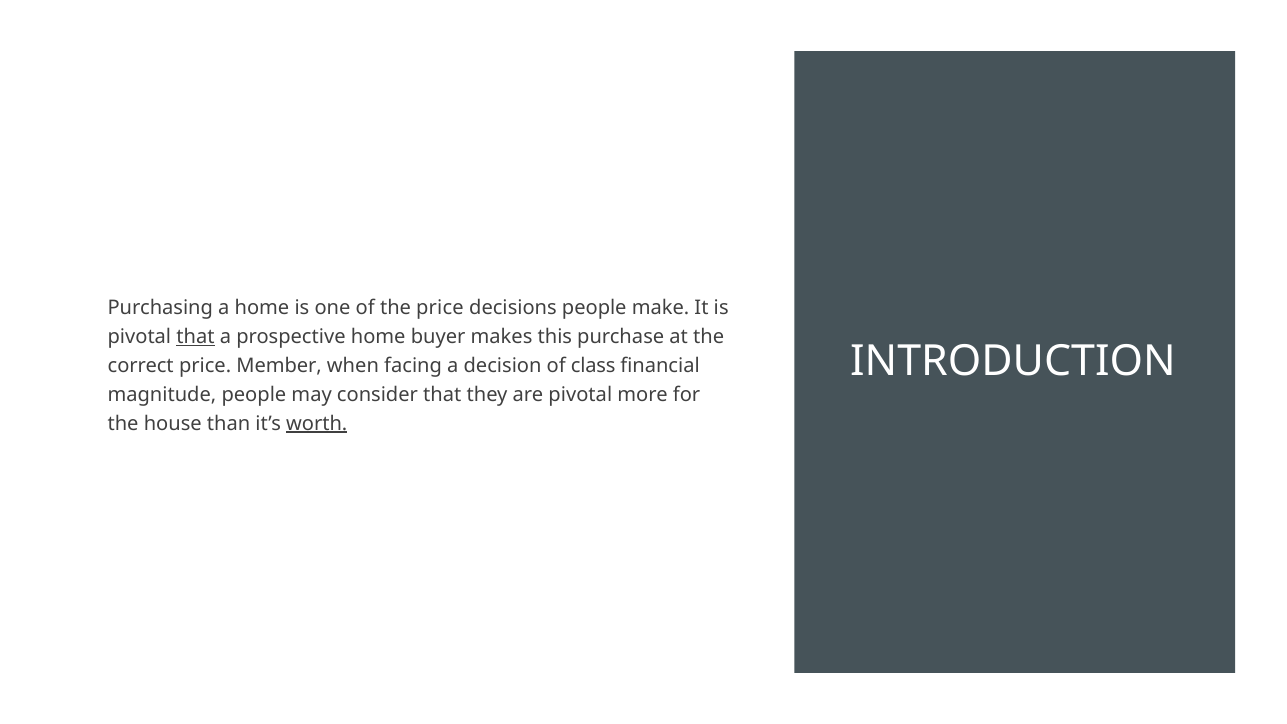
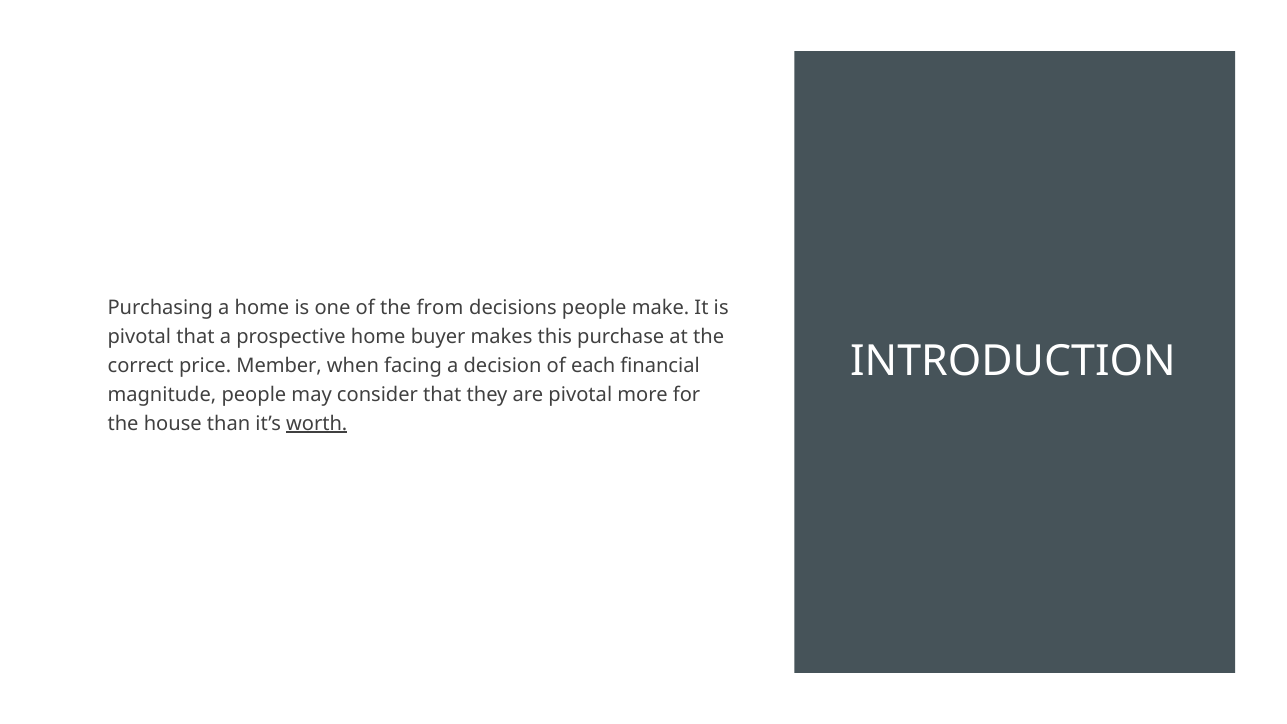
the price: price -> from (440, 308)
that underline: present -> none (196, 336)
class: class -> each (593, 365)
